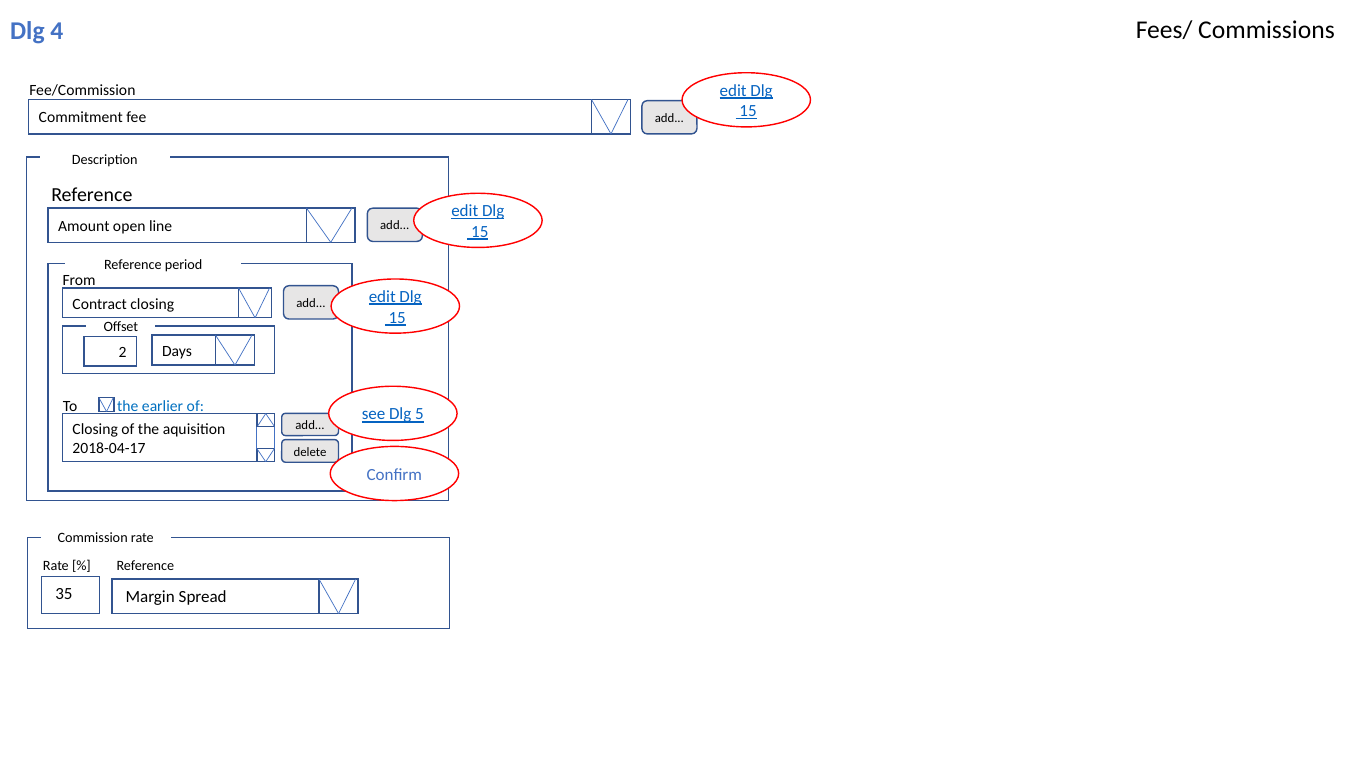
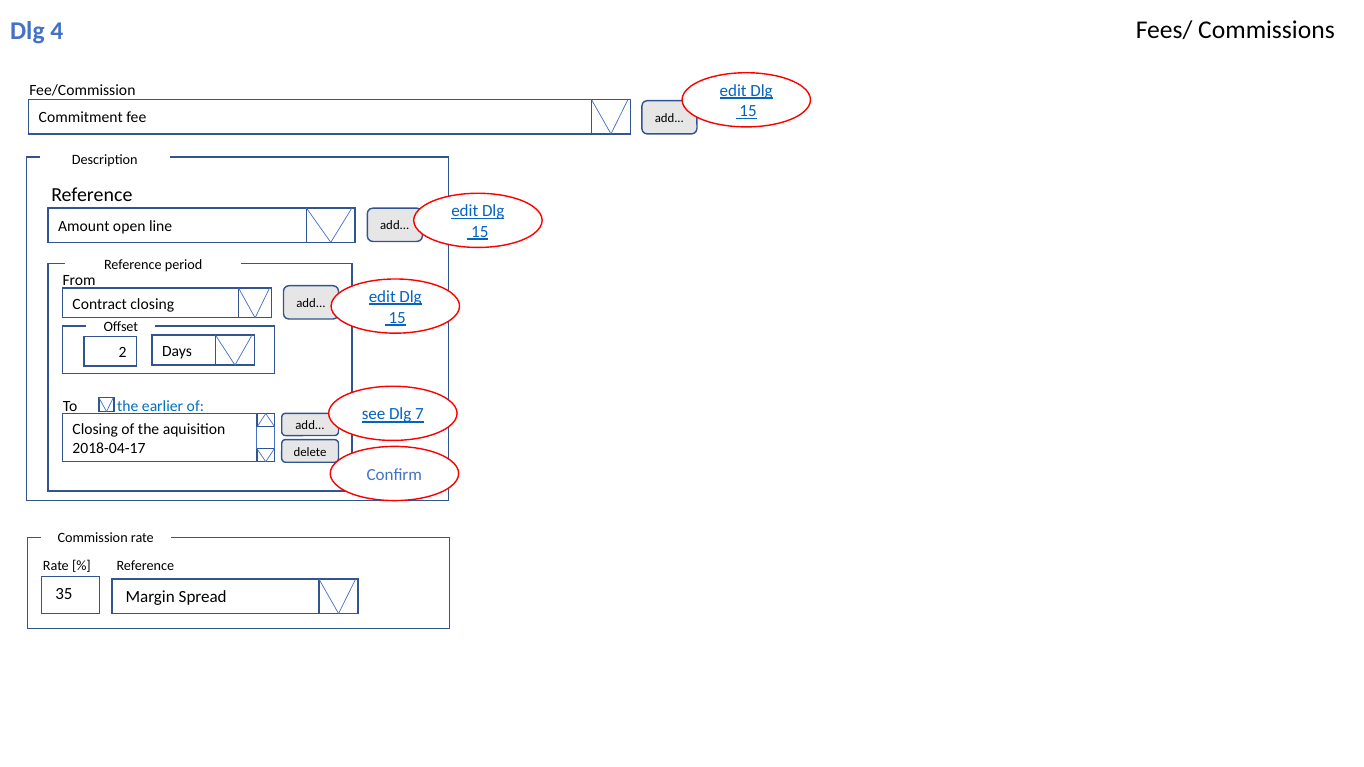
5: 5 -> 7 (419, 414)
